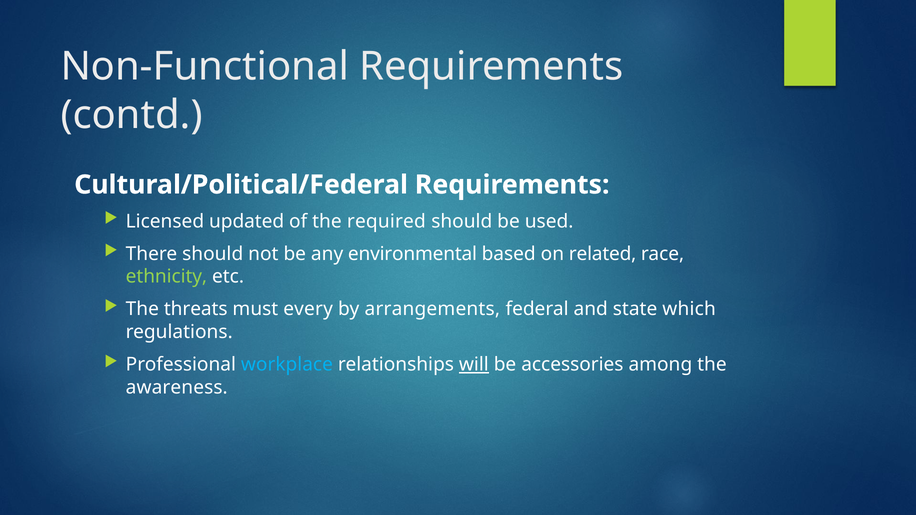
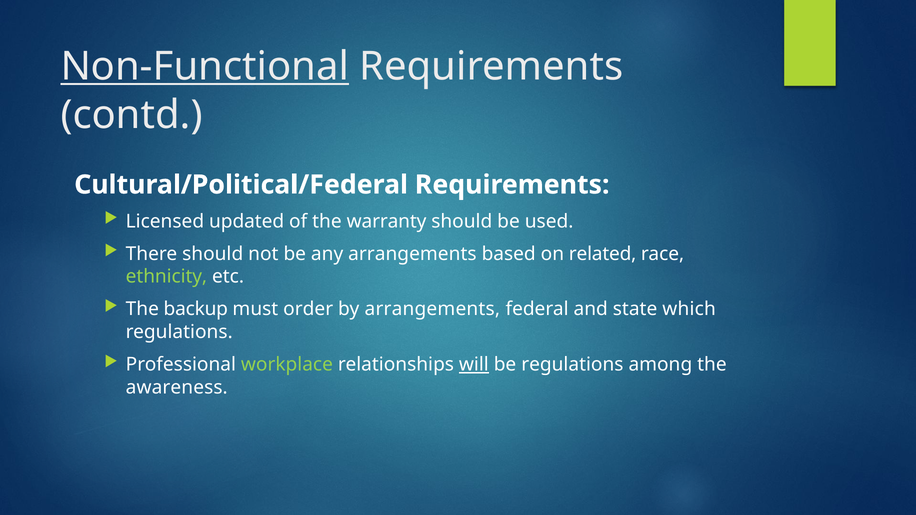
Non-Functional underline: none -> present (205, 67)
required: required -> warranty (387, 221)
any environmental: environmental -> arrangements (412, 254)
threats: threats -> backup (196, 309)
every: every -> order (308, 309)
workplace colour: light blue -> light green (287, 365)
be accessories: accessories -> regulations (572, 365)
